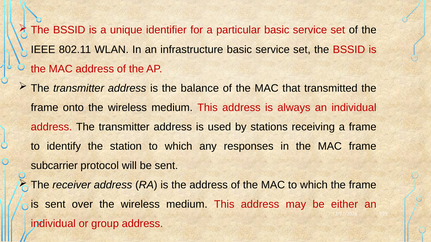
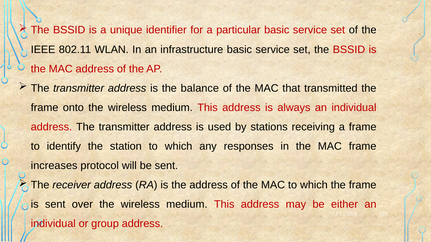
subcarrier: subcarrier -> increases (54, 166)
